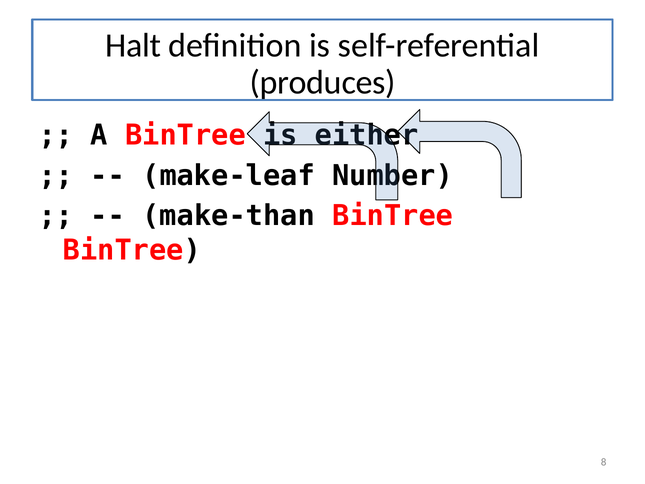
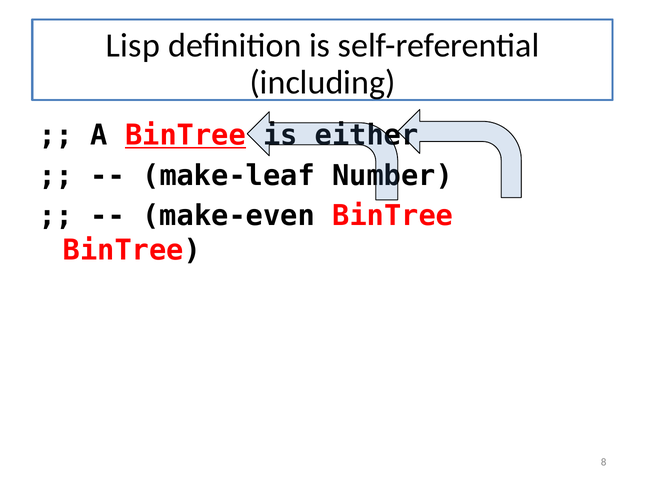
Halt: Halt -> Lisp (133, 46)
produces: produces -> including (322, 82)
BinTree underline: none -> present (185, 135)
make-than: make-than -> make-even (229, 216)
